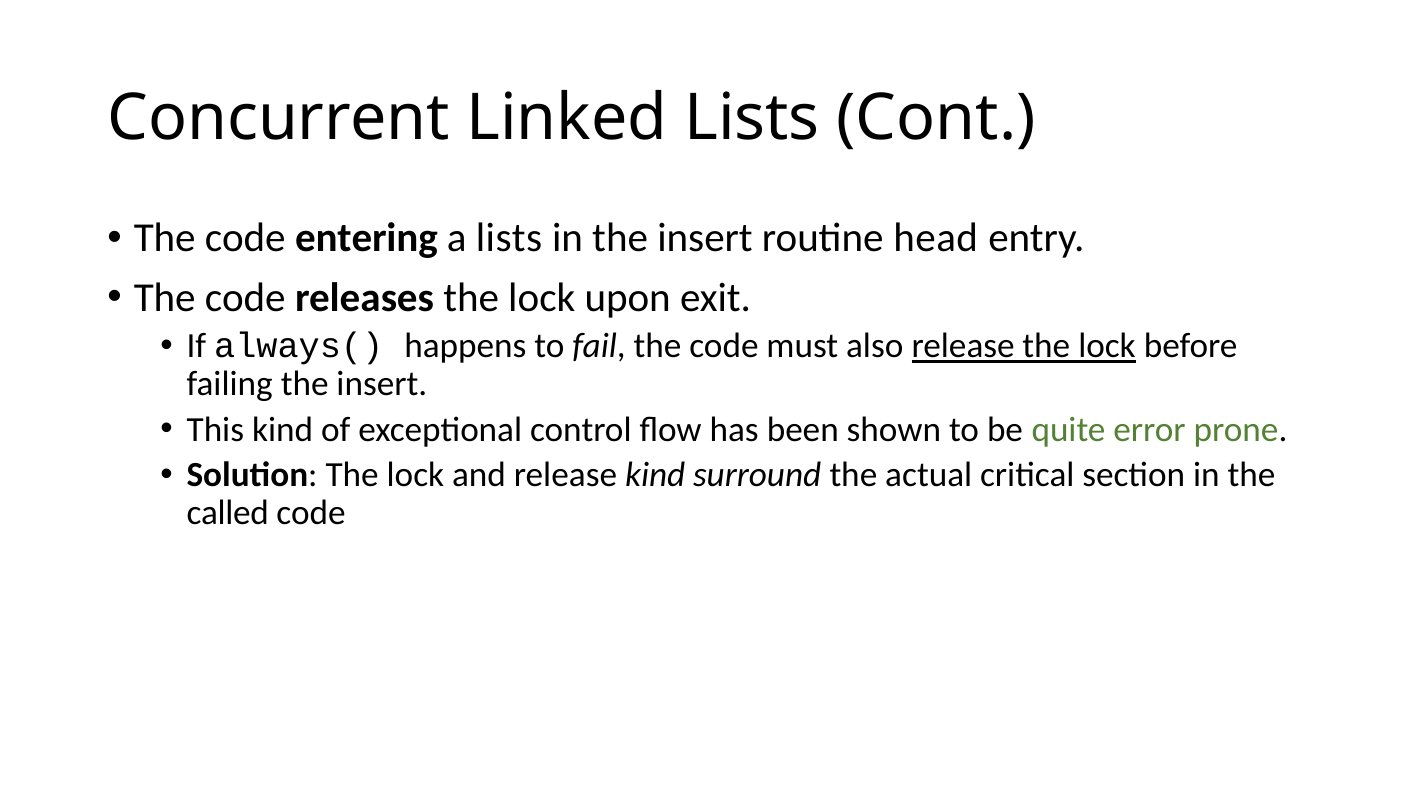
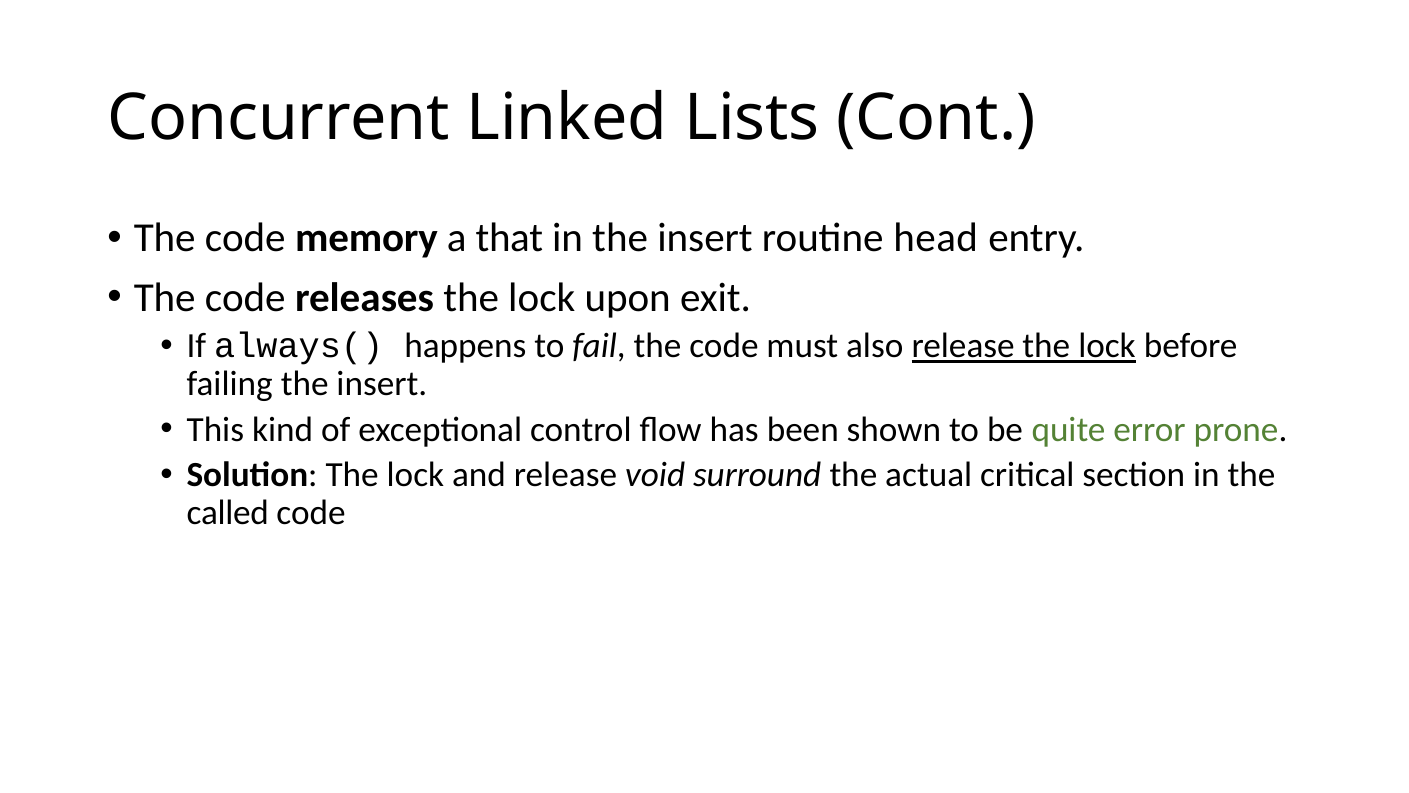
entering: entering -> memory (366, 238)
a lists: lists -> that (509, 238)
release kind: kind -> void (655, 475)
